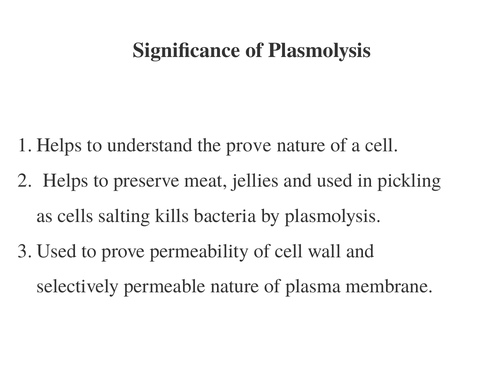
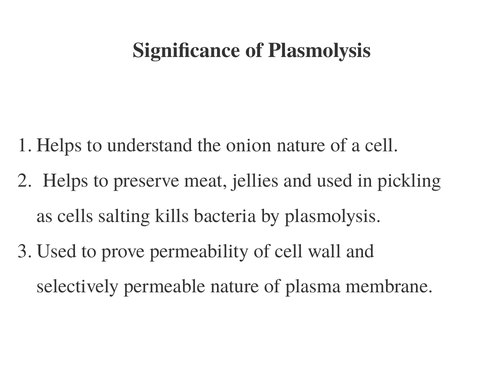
the prove: prove -> onion (249, 145)
